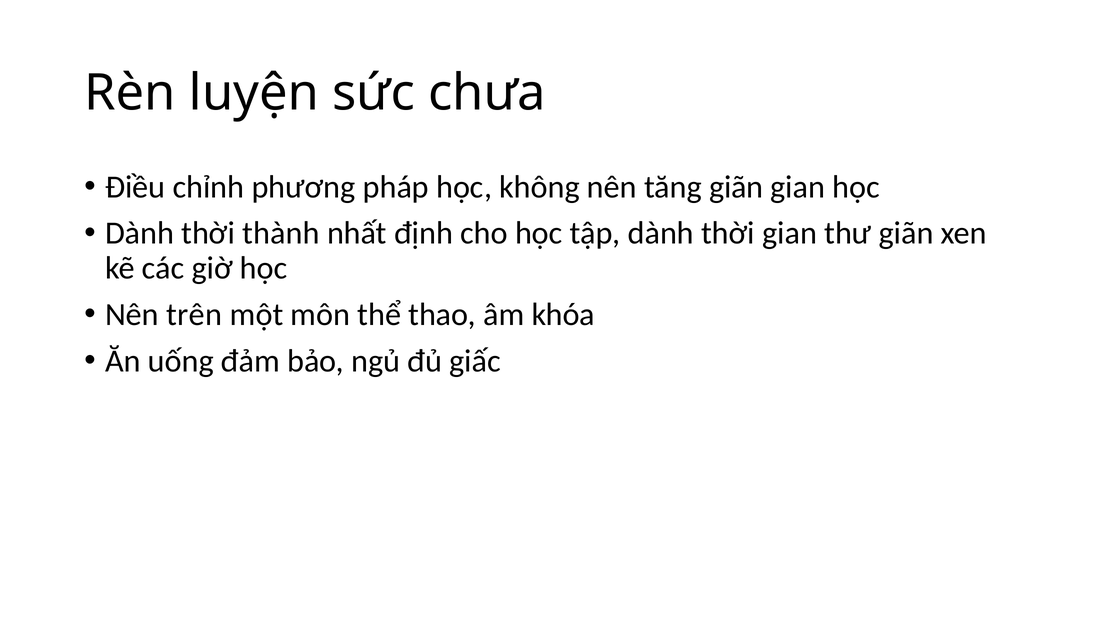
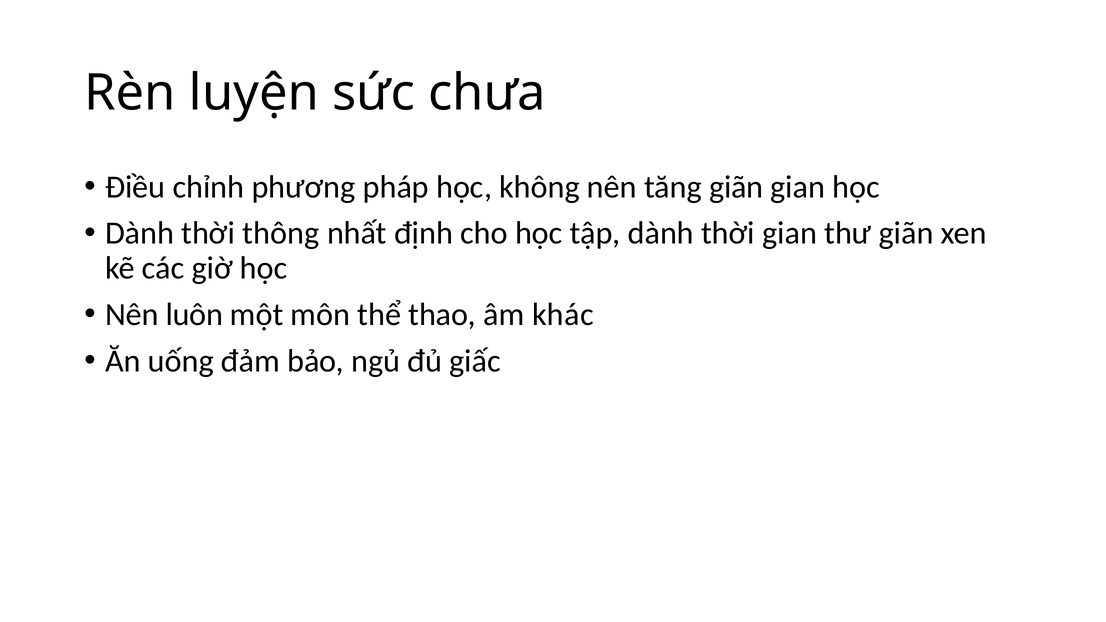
thành: thành -> thông (281, 233)
trên: trên -> luôn (194, 315)
khóa: khóa -> khác (563, 315)
